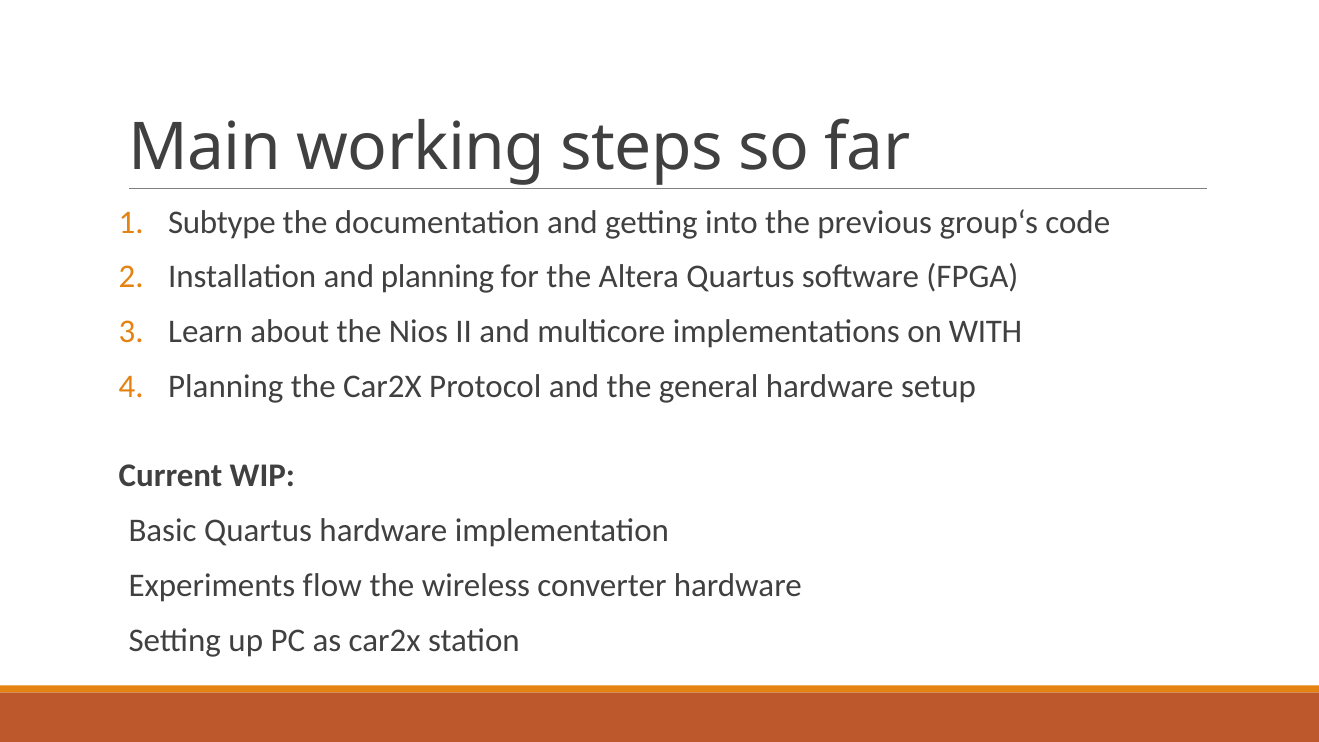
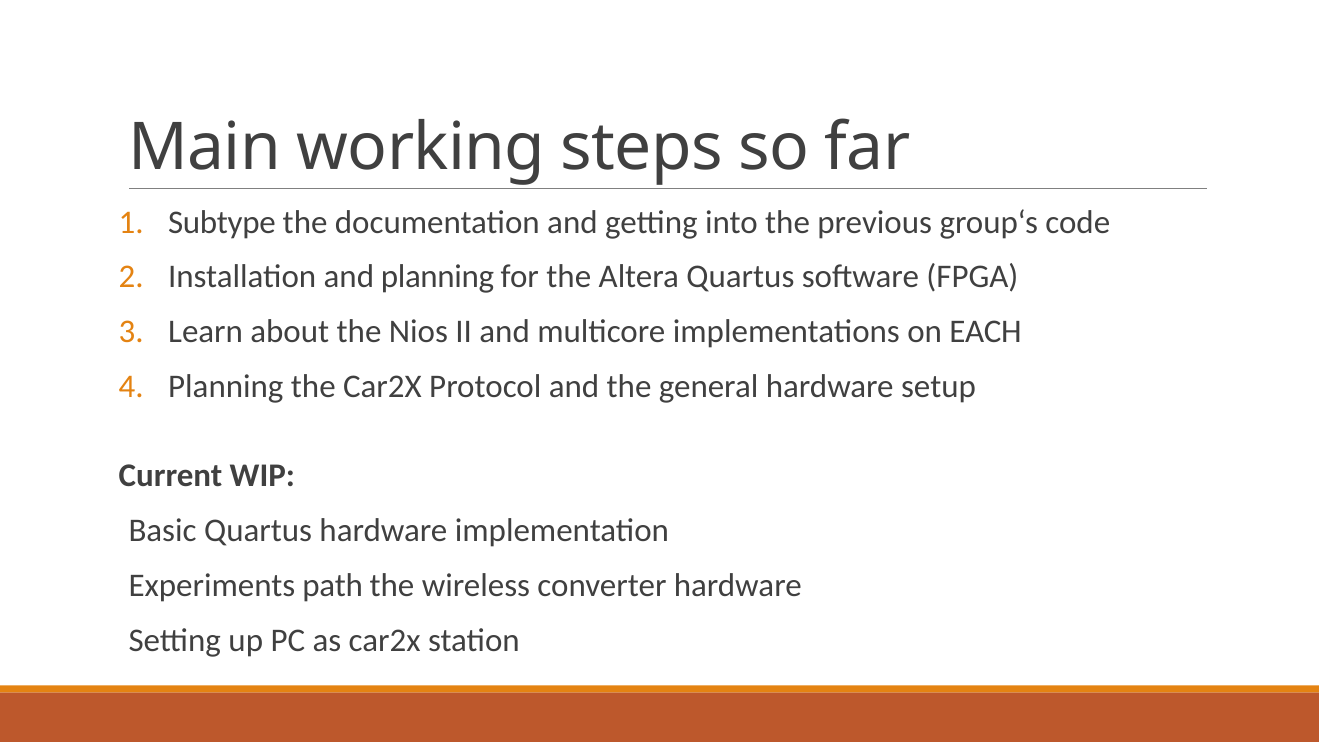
WITH: WITH -> EACH (986, 332)
flow: flow -> path (333, 585)
